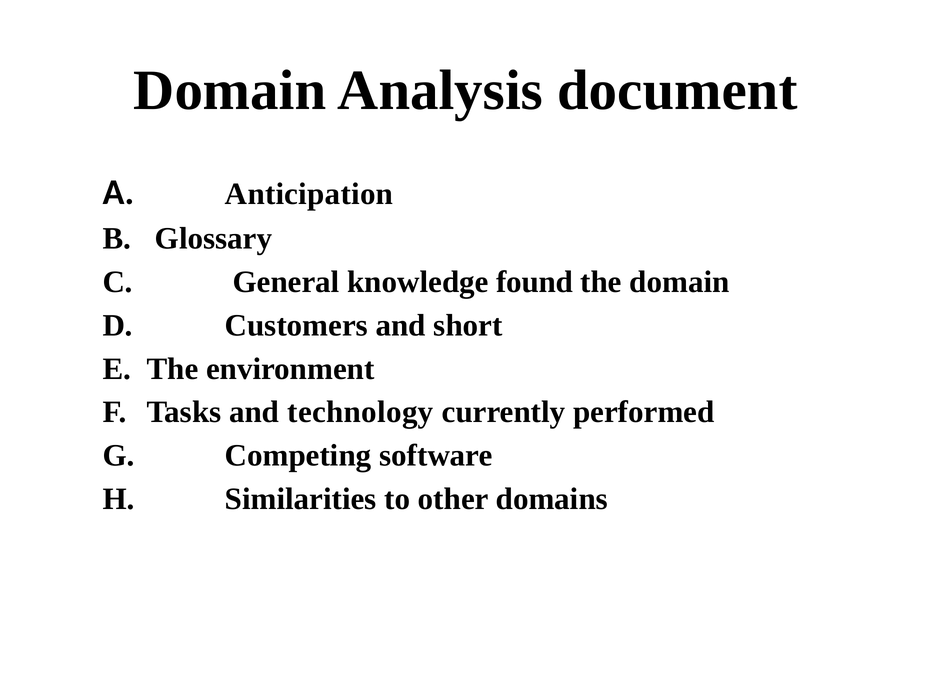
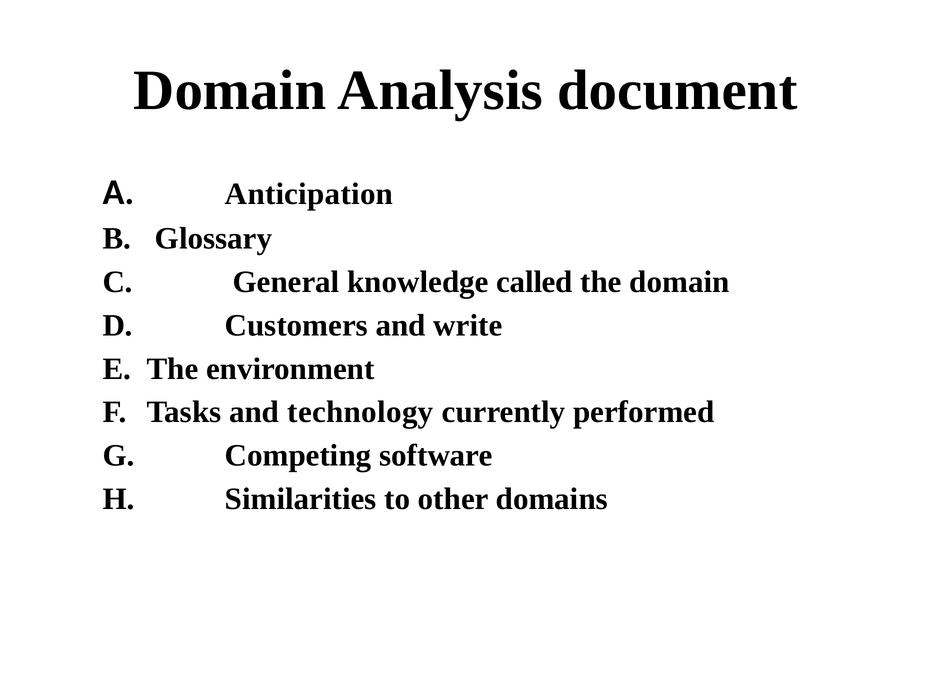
found: found -> called (535, 282)
short: short -> write (468, 325)
